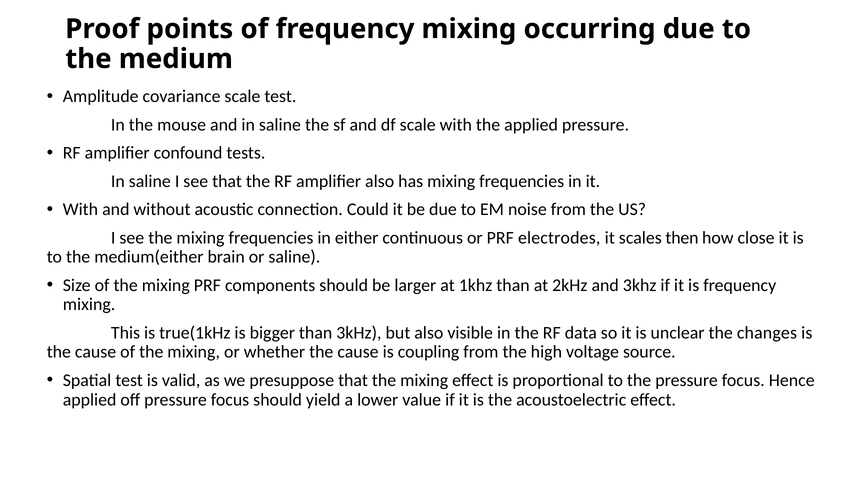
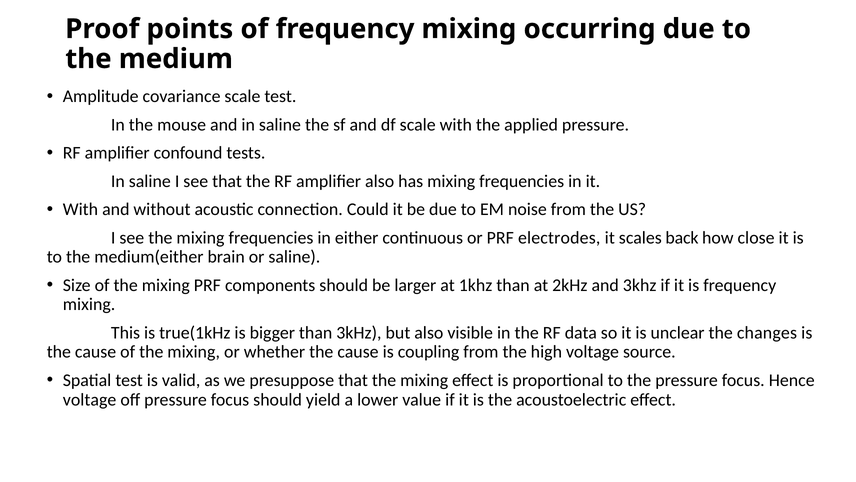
then: then -> back (682, 237)
applied: applied -> voltage (90, 399)
